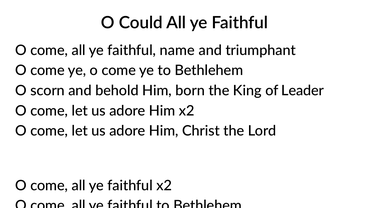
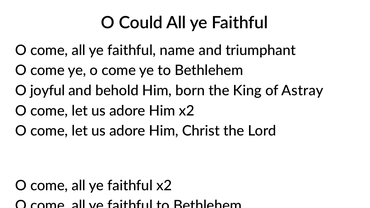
scorn: scorn -> joyful (48, 91)
Leader: Leader -> Astray (302, 91)
